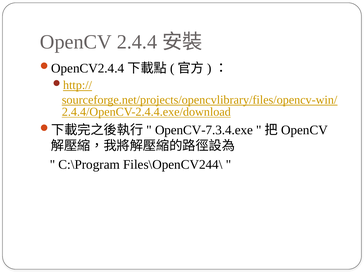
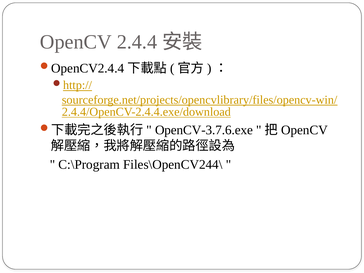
OpenCV-7.3.4.exe: OpenCV-7.3.4.exe -> OpenCV-3.7.6.exe (204, 130)
